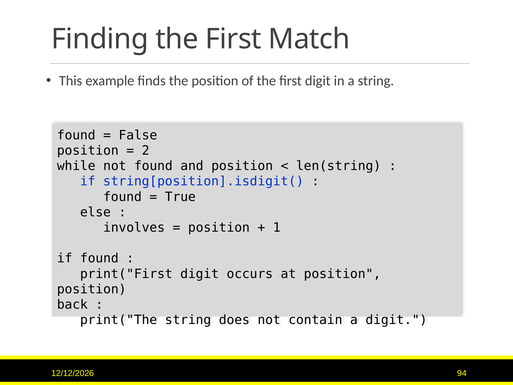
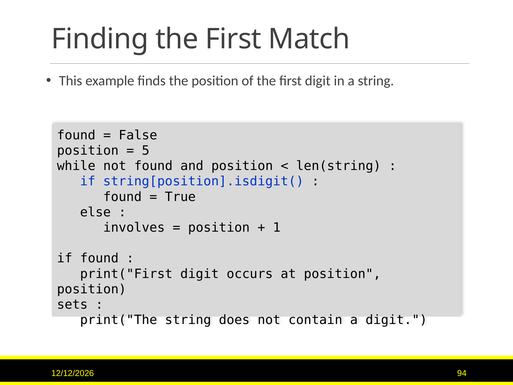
2: 2 -> 5 (146, 150)
back: back -> sets (72, 304)
